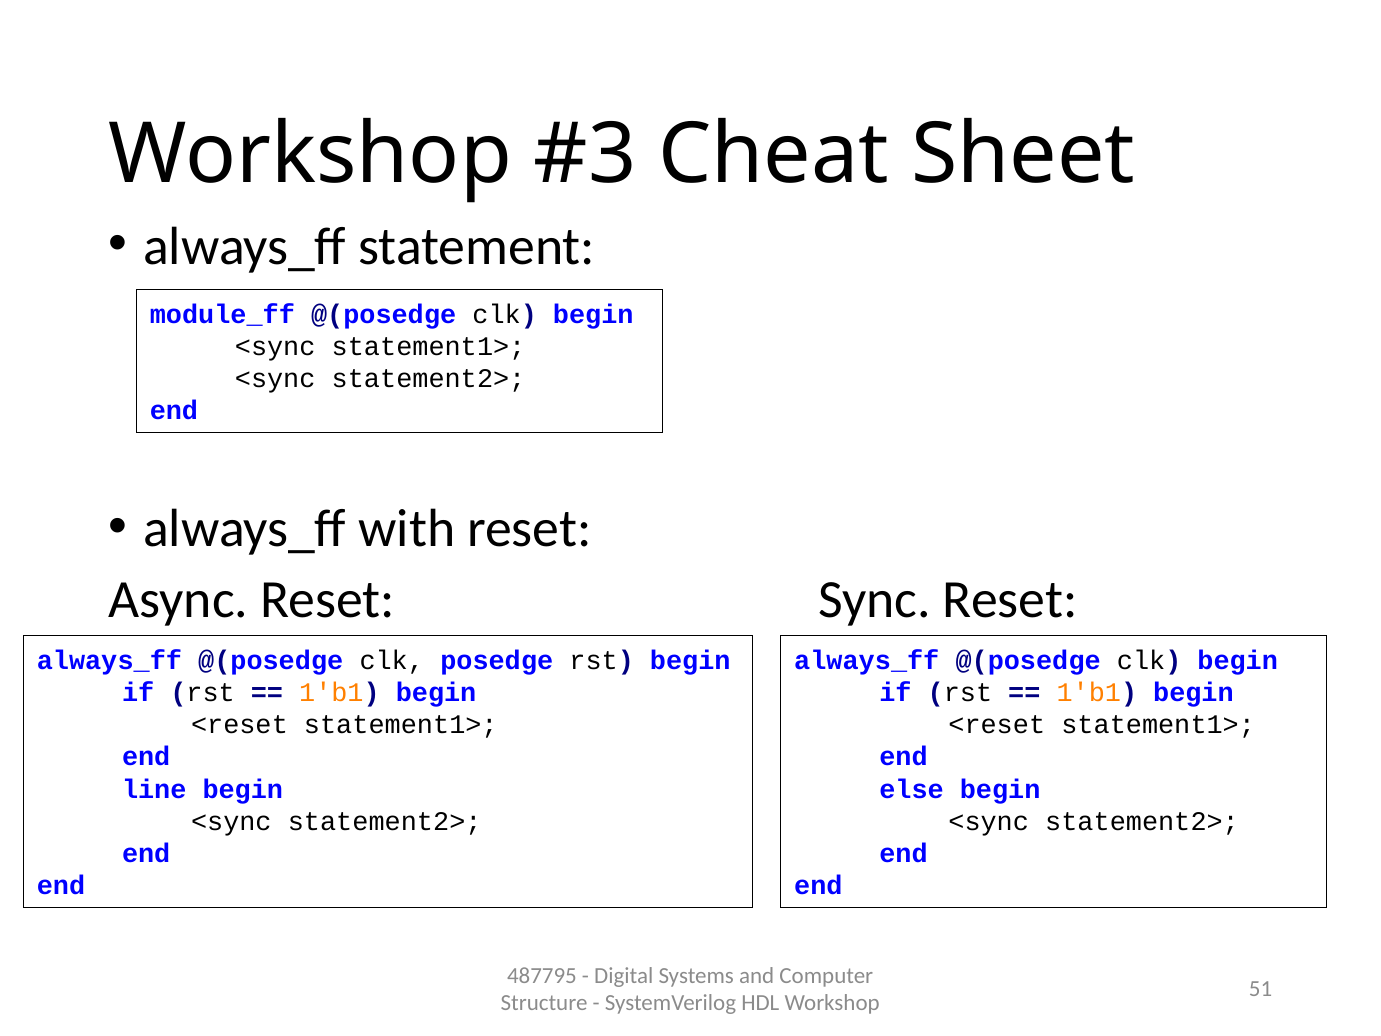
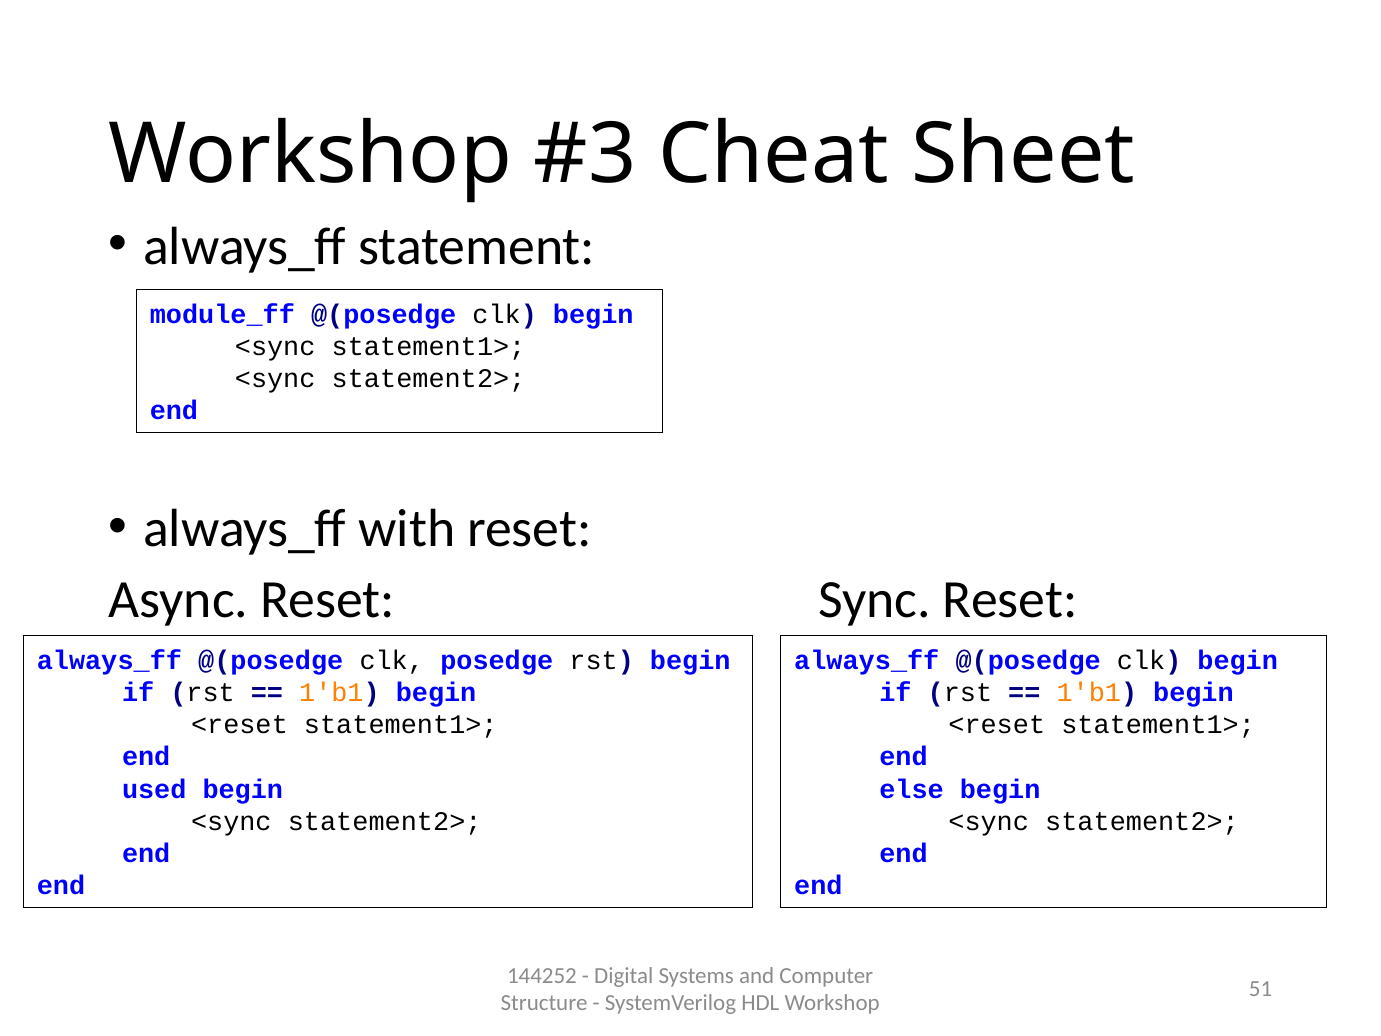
line: line -> used (154, 789)
487795: 487795 -> 144252 (542, 975)
